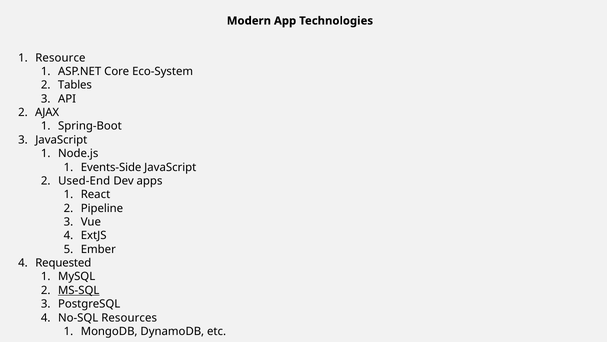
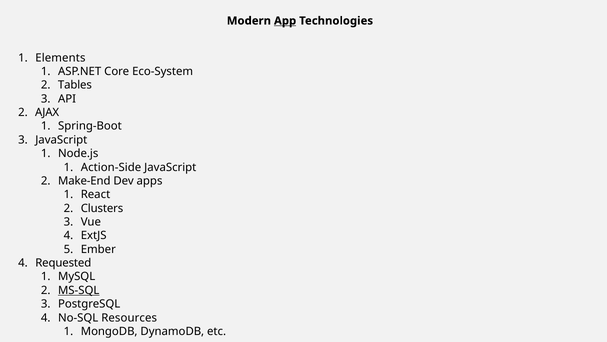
App underline: none -> present (285, 21)
Resource: Resource -> Elements (60, 58)
Events-Side: Events-Side -> Action-Side (111, 167)
Used-End: Used-End -> Make-End (84, 181)
Pipeline: Pipeline -> Clusters (102, 208)
